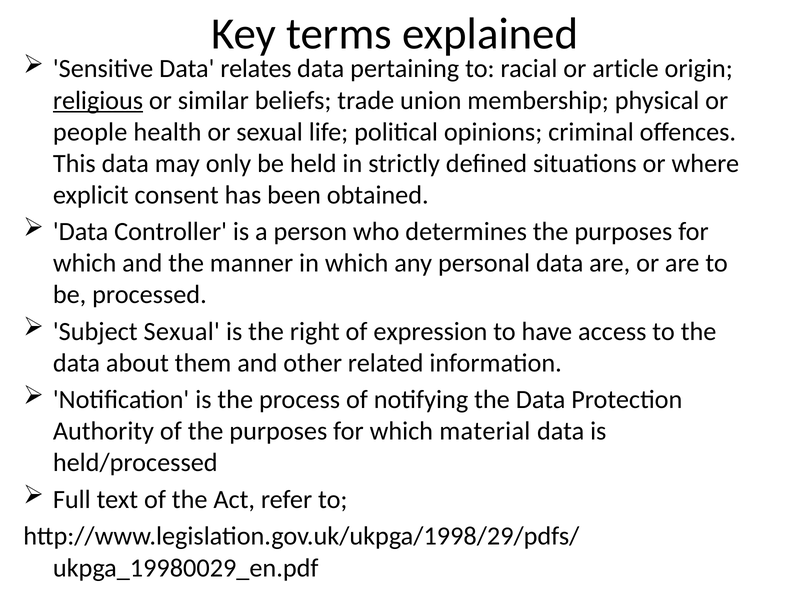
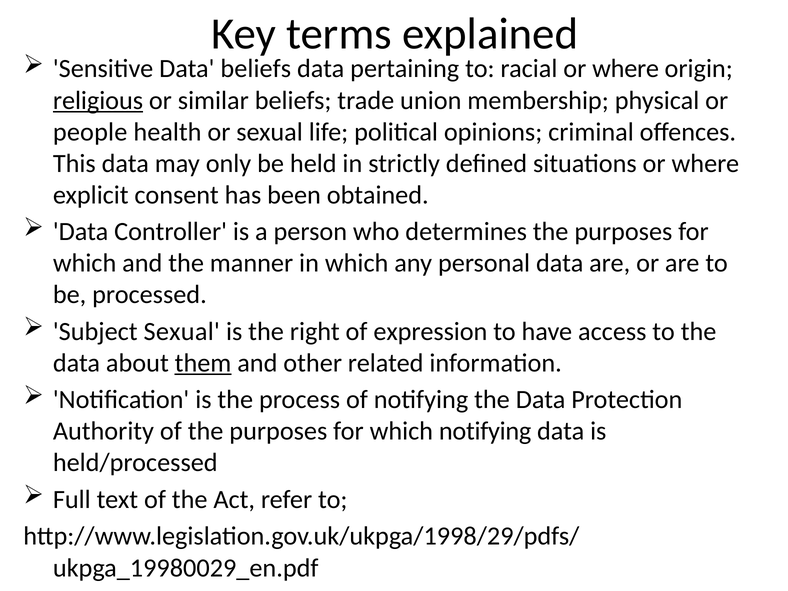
Data relates: relates -> beliefs (256, 69)
racial or article: article -> where (626, 69)
them underline: none -> present (203, 363)
which material: material -> notifying (485, 431)
